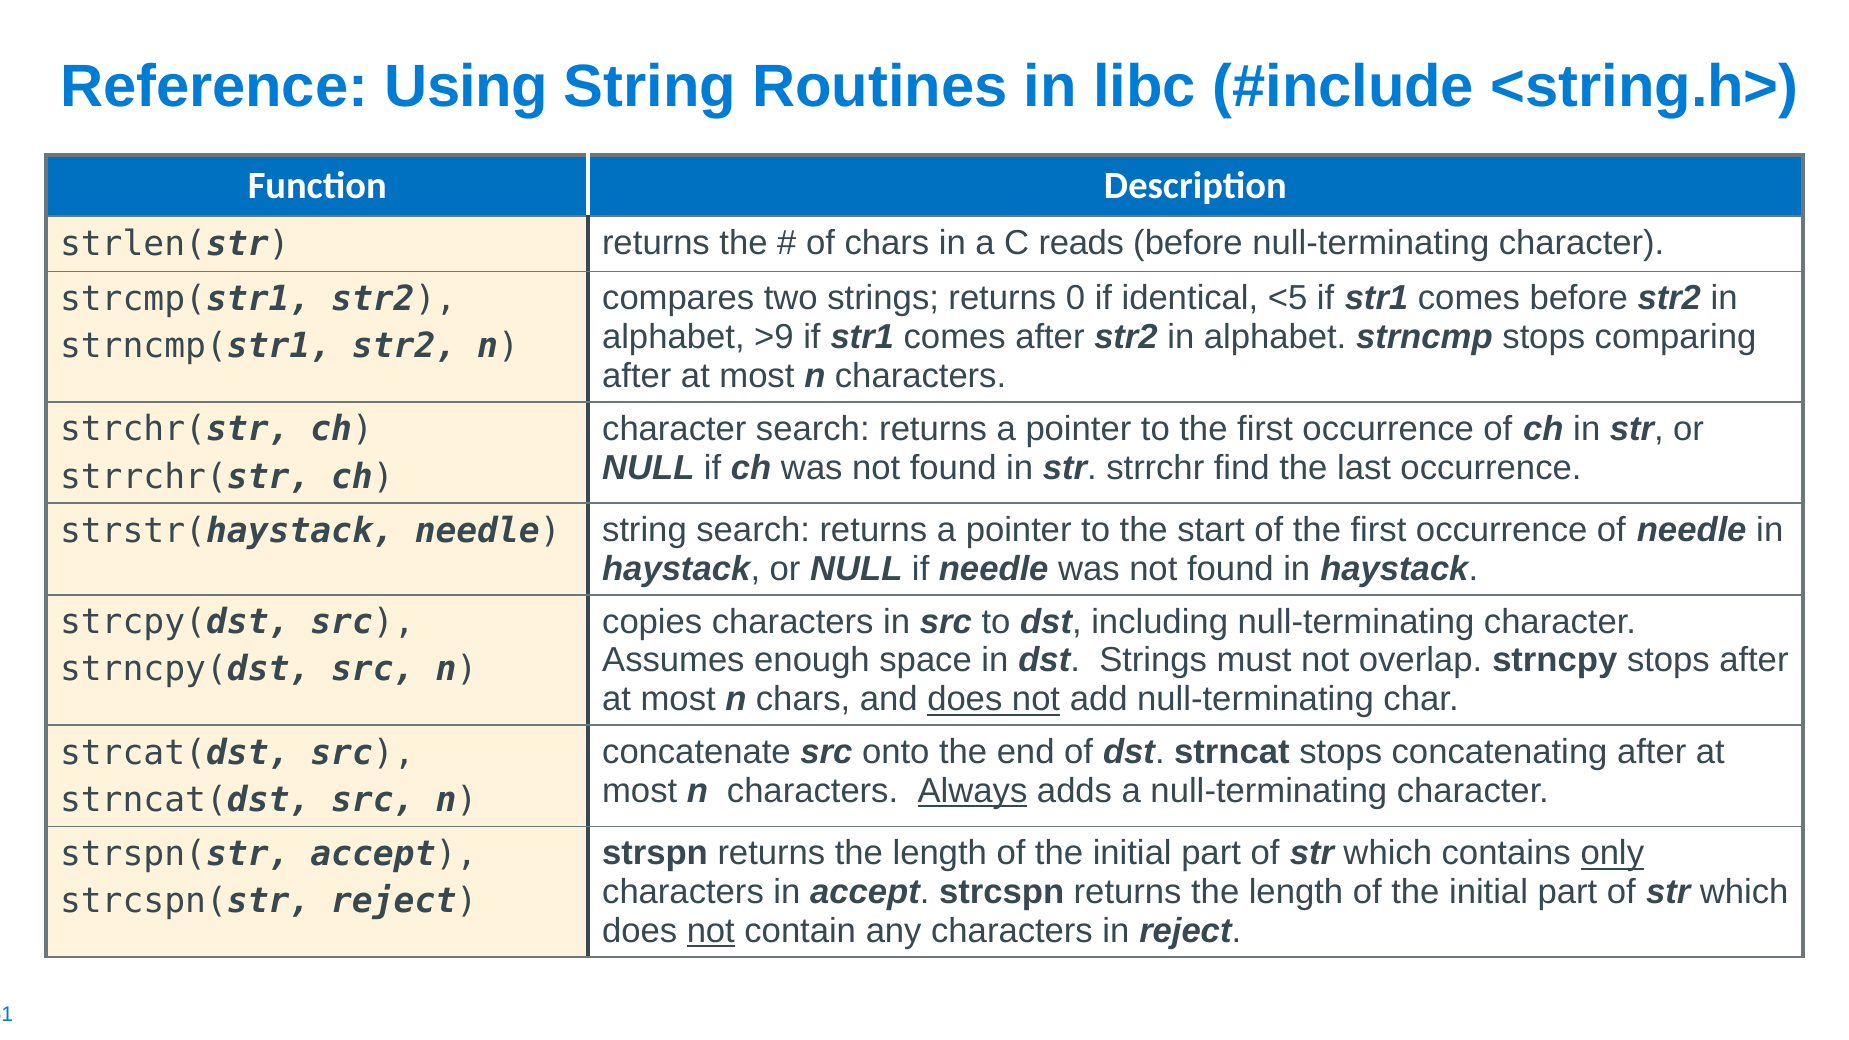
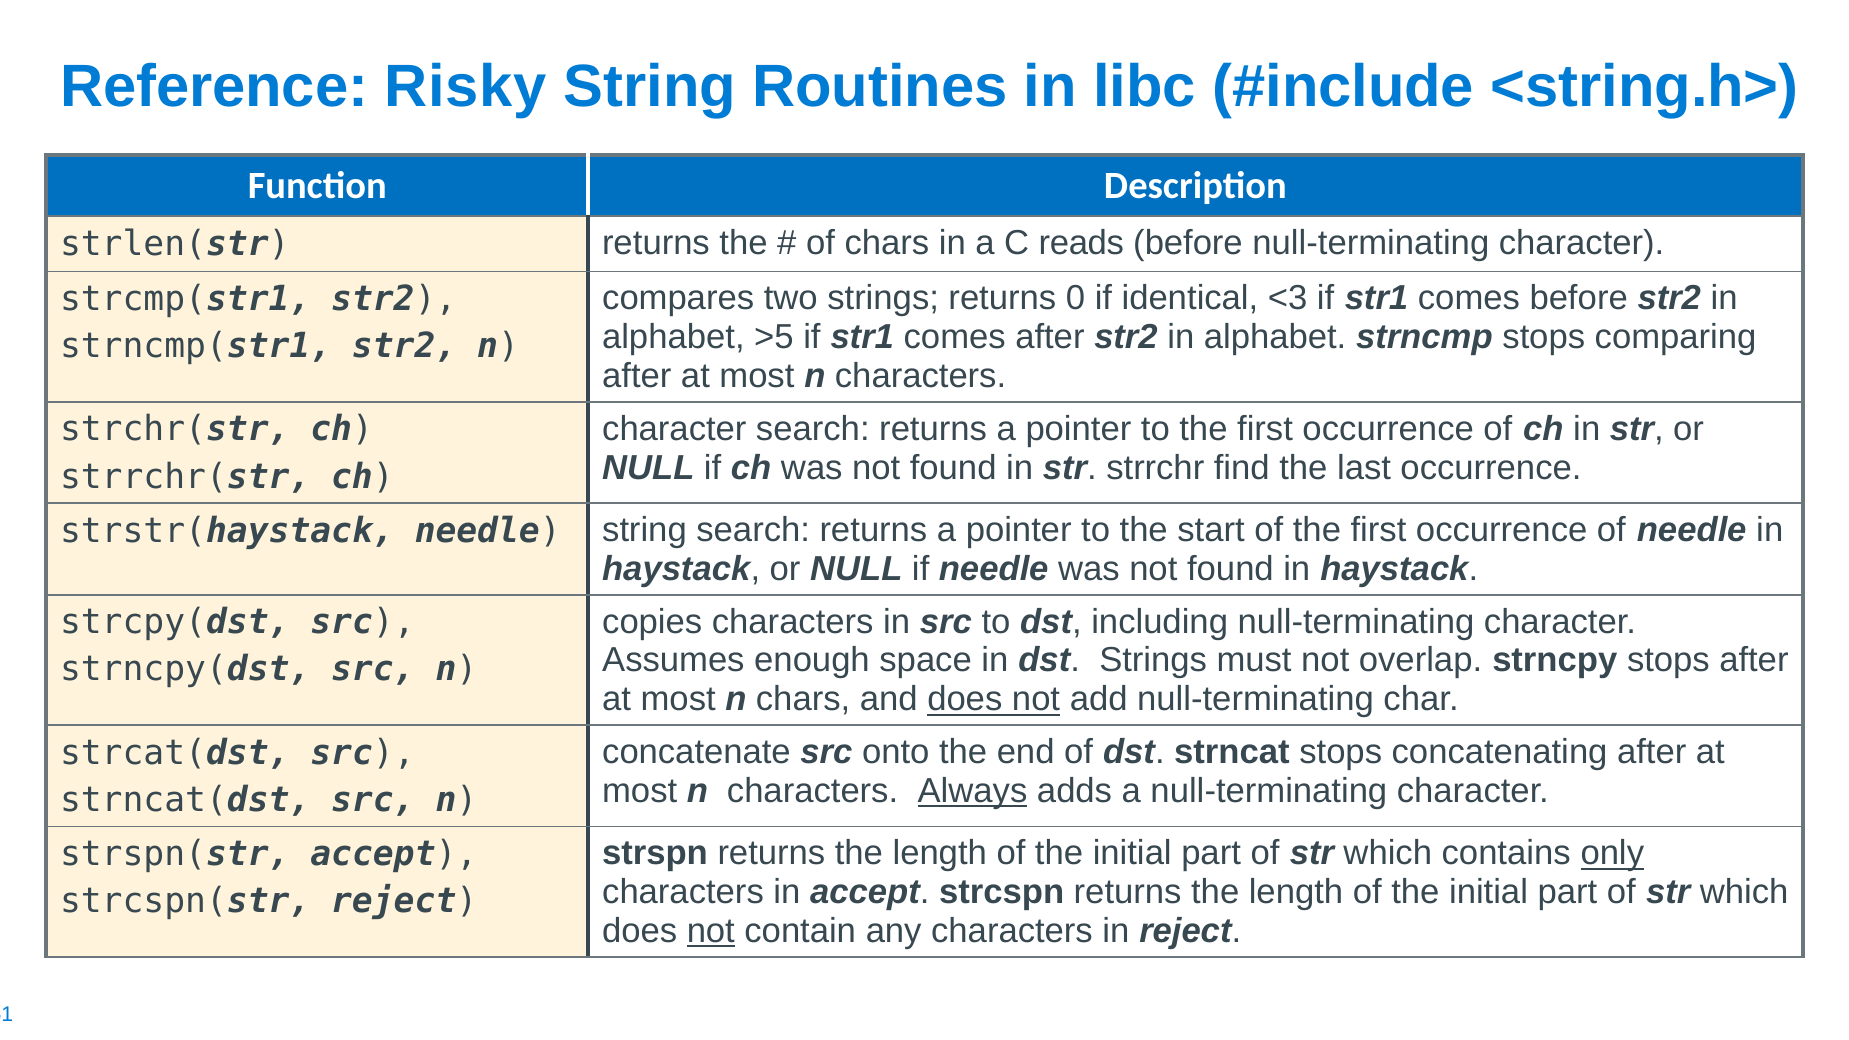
Using: Using -> Risky (466, 87)
<5: <5 -> <3 (1288, 298)
>9: >9 -> >5 (774, 337)
